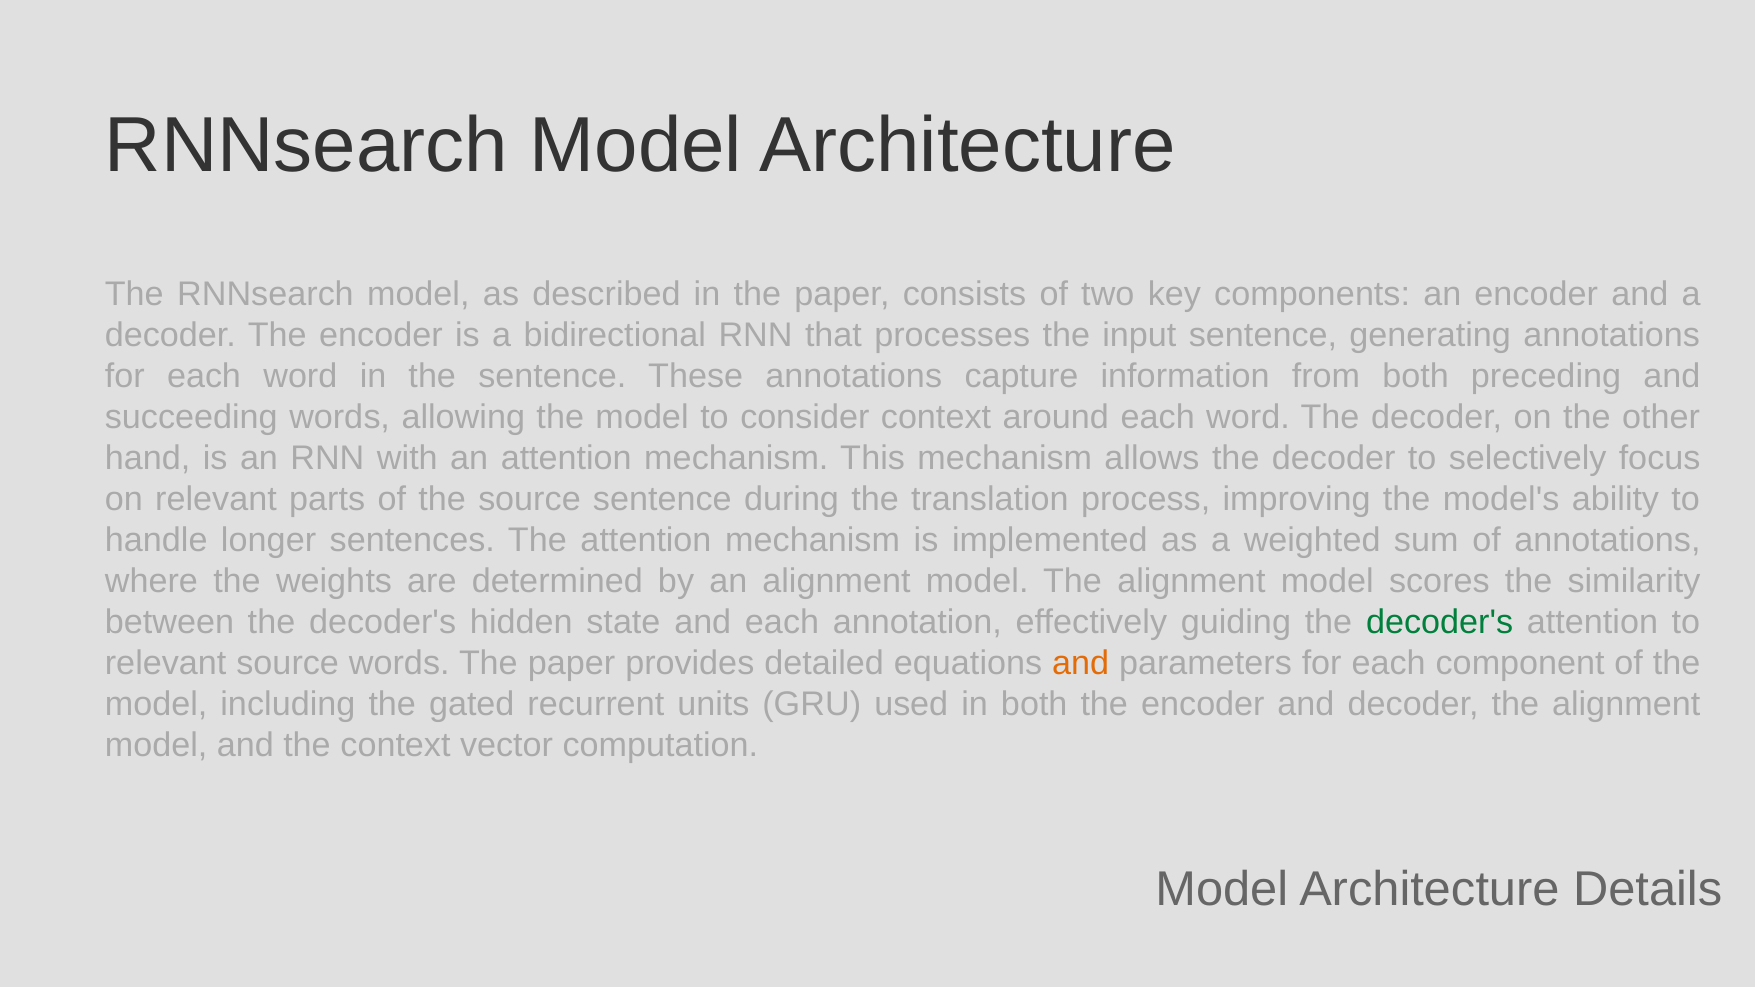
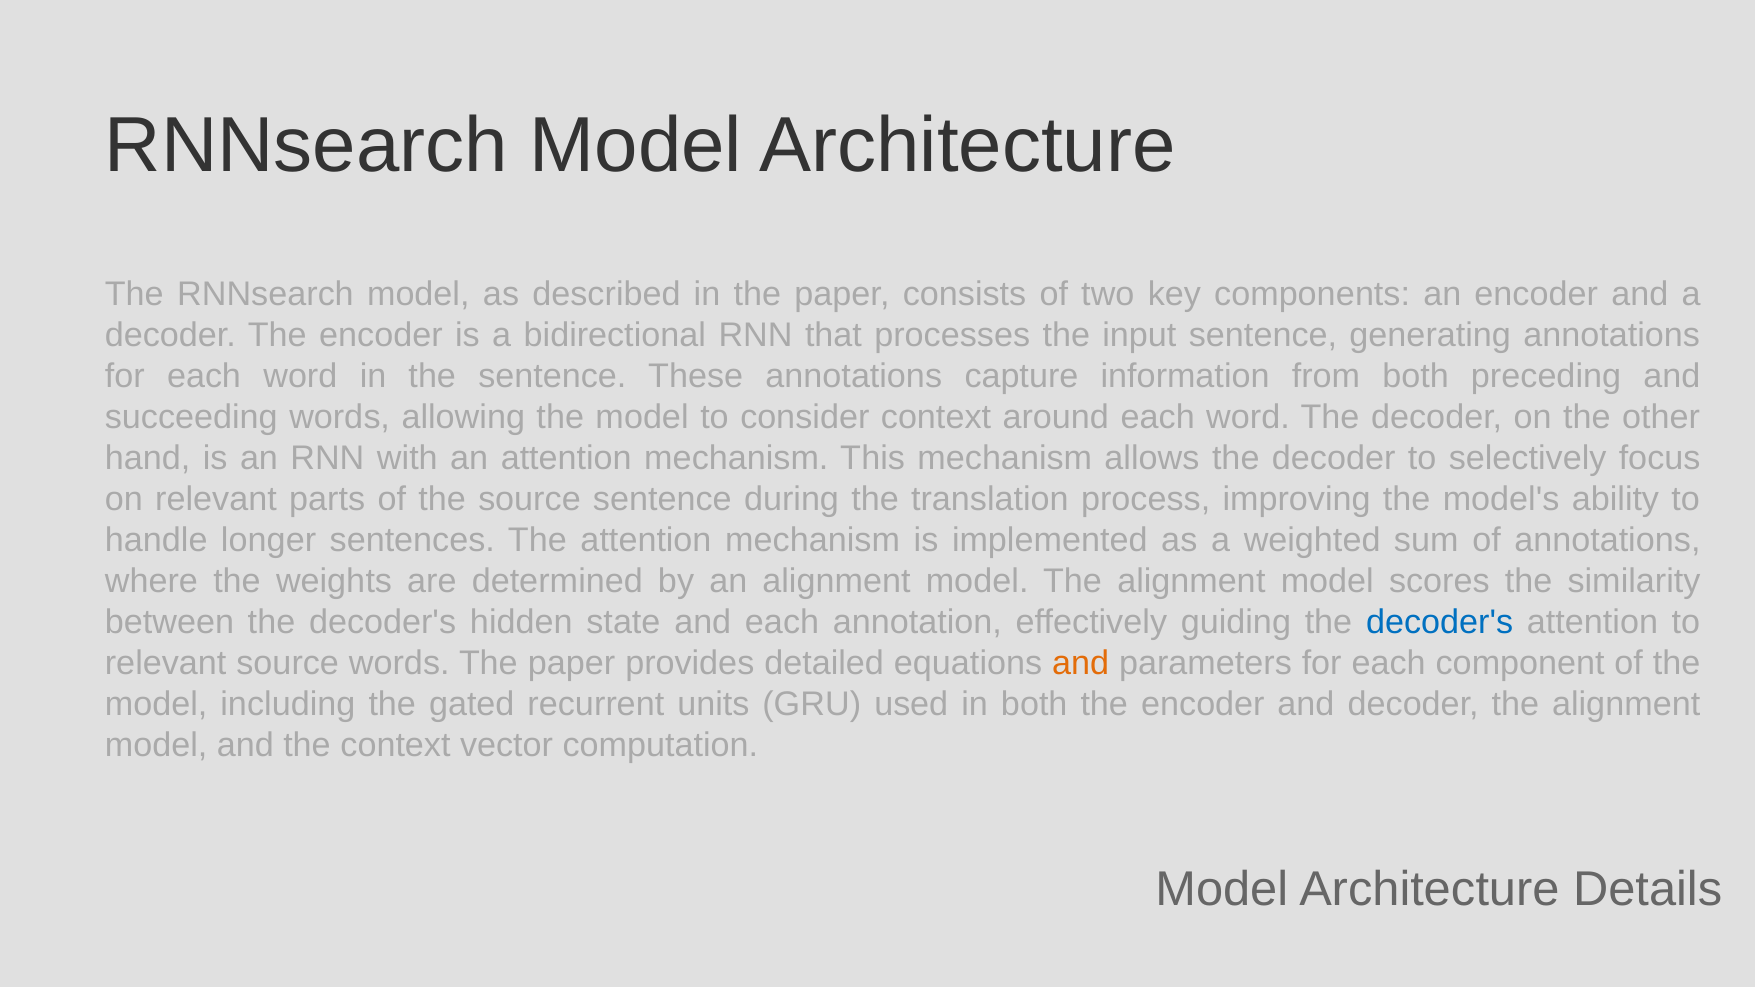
decoder's colour: green -> blue (1440, 622)
